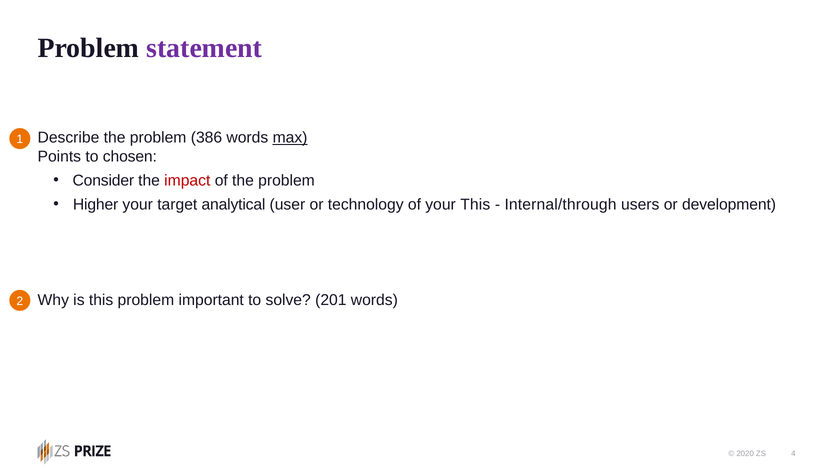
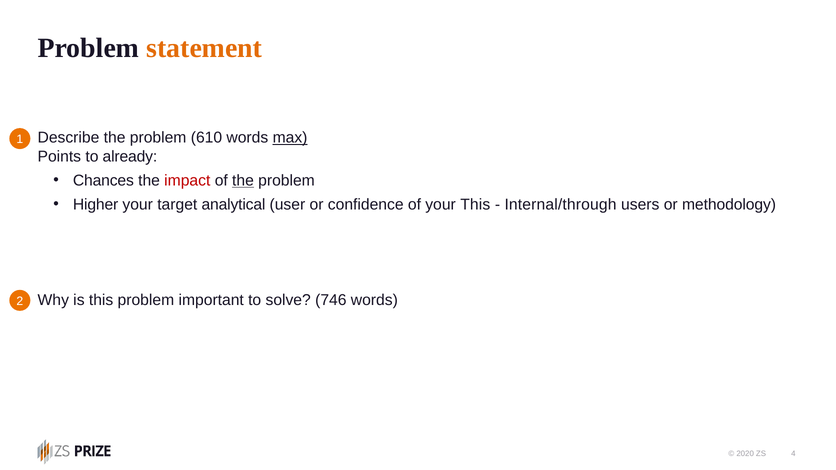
statement colour: purple -> orange (204, 48)
386: 386 -> 610 (206, 138)
chosen: chosen -> already (130, 157)
Consider: Consider -> Chances (103, 181)
the underline: none -> present (243, 181)
technology: technology -> confidence (366, 205)
development: development -> methodology (729, 205)
201: 201 -> 746 (331, 300)
